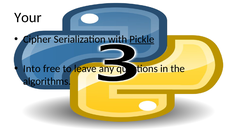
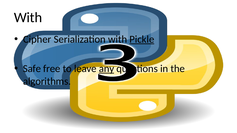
Your: Your -> With (28, 17)
Into: Into -> Safe (32, 69)
any underline: none -> present (106, 69)
